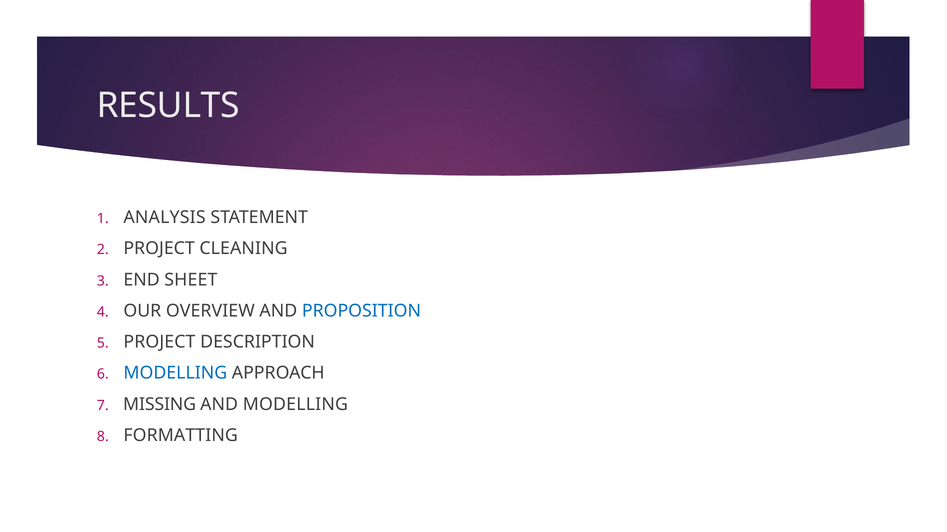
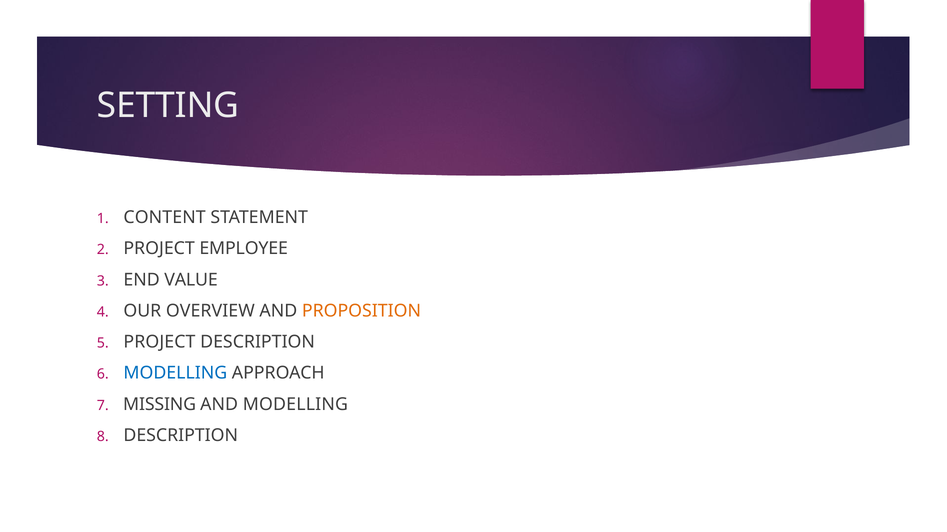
RESULTS: RESULTS -> SETTING (168, 106)
ANALYSIS: ANALYSIS -> CONTENT (165, 218)
CLEANING: CLEANING -> EMPLOYEE (244, 249)
SHEET: SHEET -> VALUE (191, 280)
PROPOSITION colour: blue -> orange (361, 311)
FORMATTING: FORMATTING -> DESCRIPTION (181, 436)
